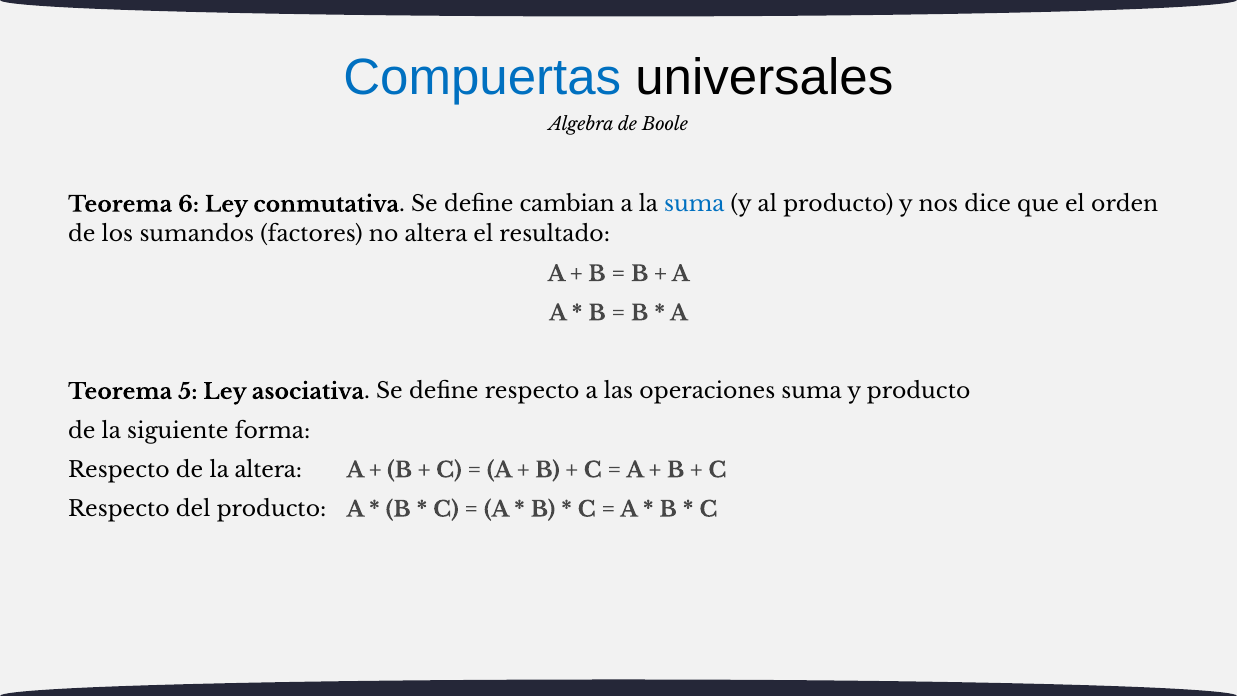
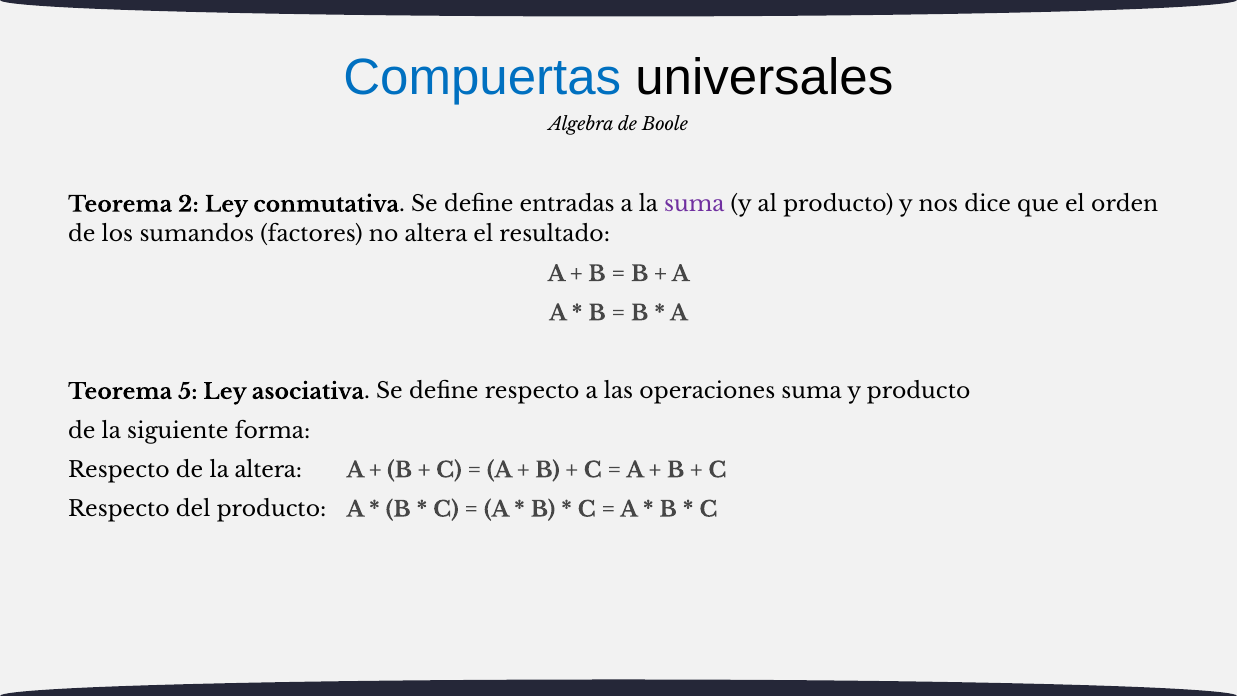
6: 6 -> 2 (188, 204)
cambian: cambian -> entradas (567, 204)
suma colour: blue -> purple (694, 204)
